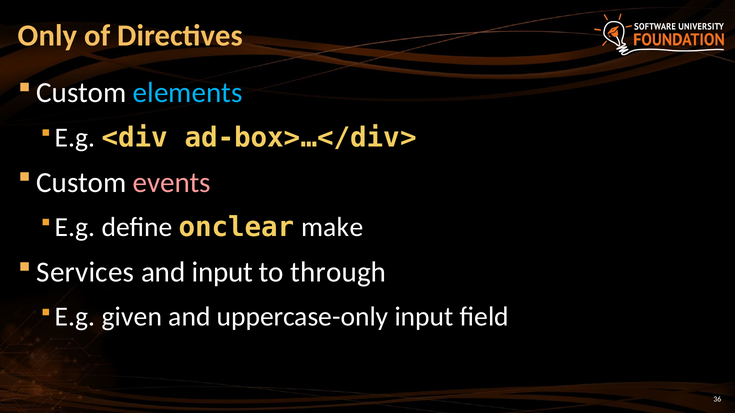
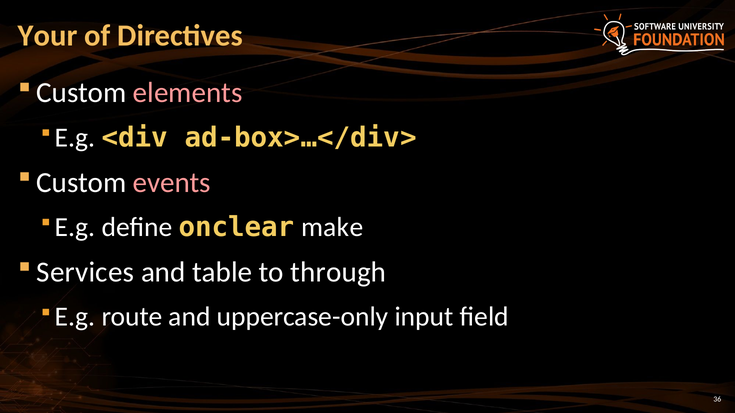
Only: Only -> Your (48, 36)
elements colour: light blue -> pink (188, 93)
and input: input -> table (222, 273)
given: given -> route (132, 317)
